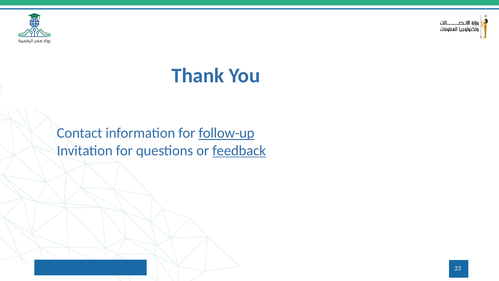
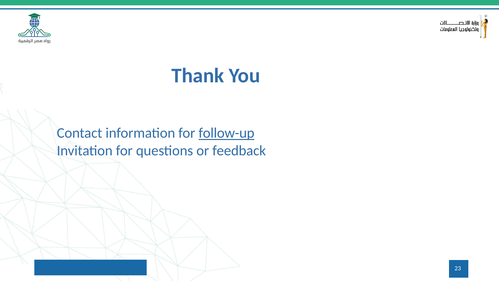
feedback underline: present -> none (239, 151)
